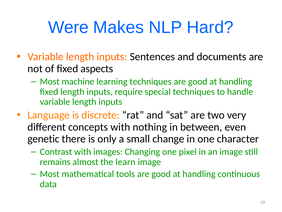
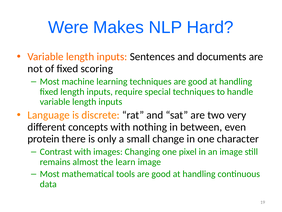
aspects: aspects -> scoring (97, 68)
genetic: genetic -> protein (43, 139)
